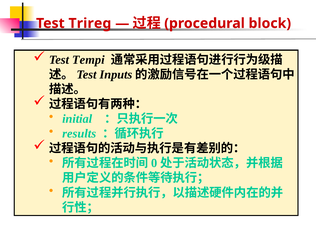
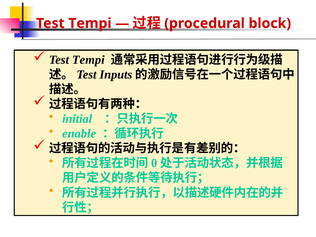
Trireg: Trireg -> Tempi (90, 23)
results: results -> enable (79, 134)
